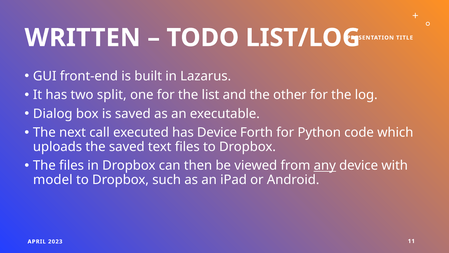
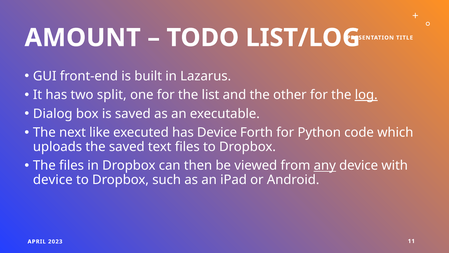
WRITTEN: WRITTEN -> AMOUNT (83, 38)
log underline: none -> present (366, 95)
call: call -> like (100, 132)
model: model -> device (53, 180)
